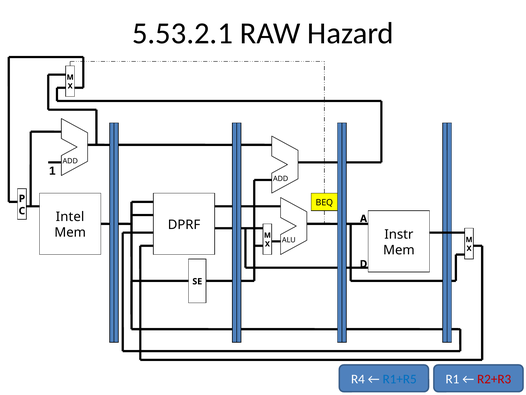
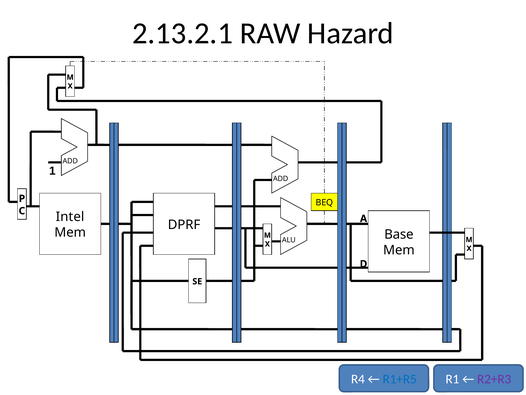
5.53.2.1: 5.53.2.1 -> 2.13.2.1 (182, 33)
Instr: Instr -> Base (399, 234)
R2+R3 colour: red -> purple (494, 379)
